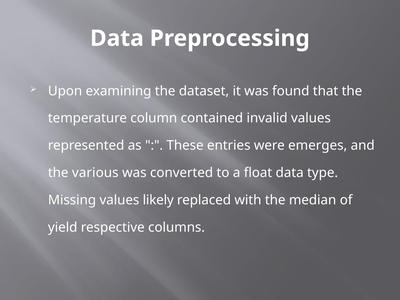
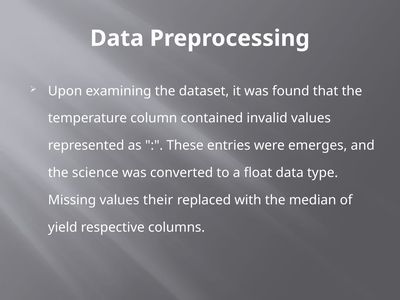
various: various -> science (95, 173)
likely: likely -> their (158, 200)
